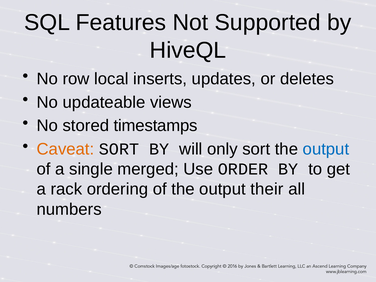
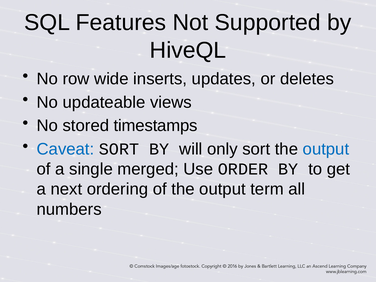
local: local -> wide (111, 79)
Caveat colour: orange -> blue (65, 149)
rack: rack -> next (66, 189)
their: their -> term (267, 189)
